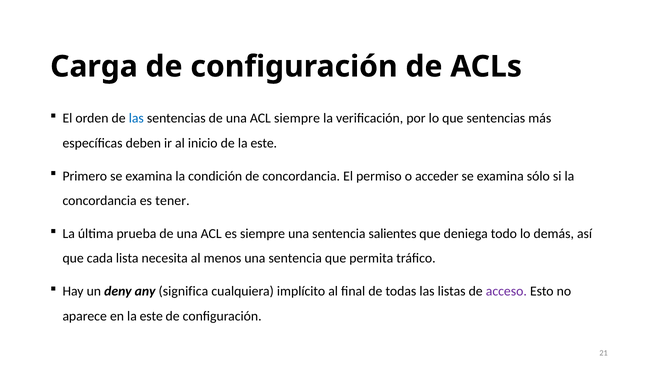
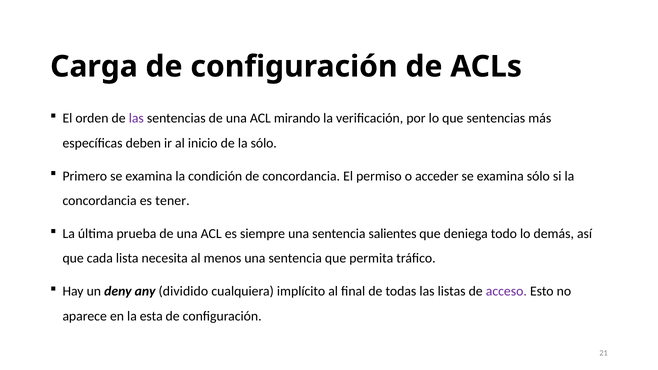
las colour: blue -> purple (136, 118)
ACL siempre: siempre -> mirando (297, 118)
de la este: este -> sólo (264, 143)
significa: significa -> dividido (183, 291)
en la este: este -> esta (151, 316)
